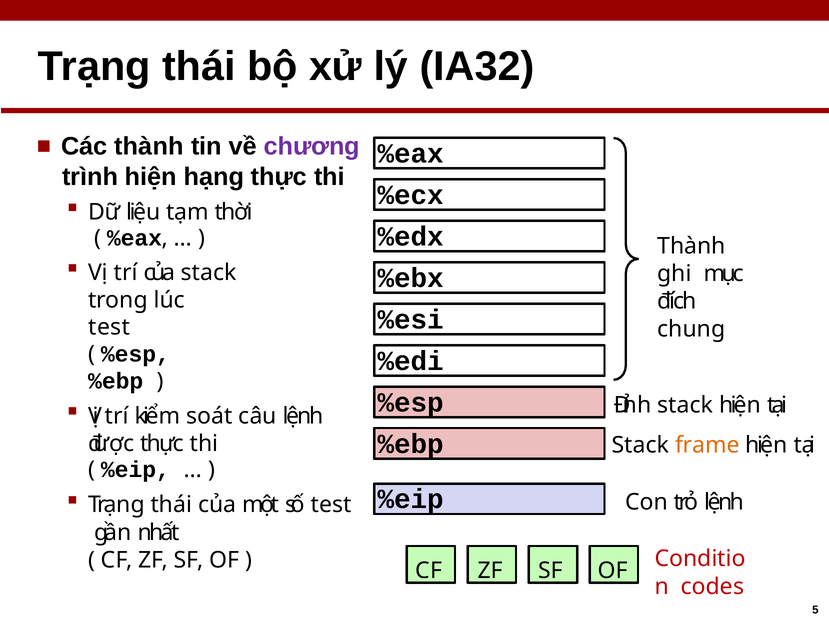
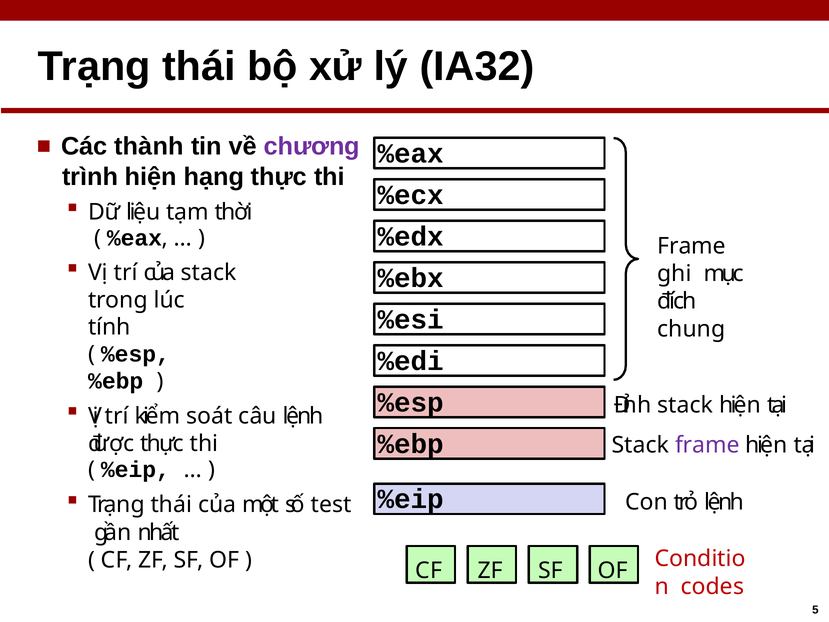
Thành: Thành -> Frame (692, 246)
test: test -> tính (109, 327)
frame colour: orange -> purple (707, 445)
